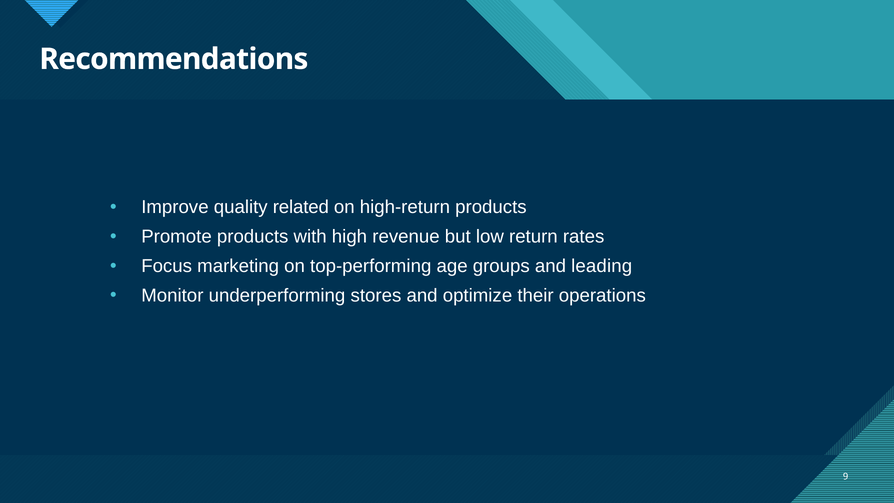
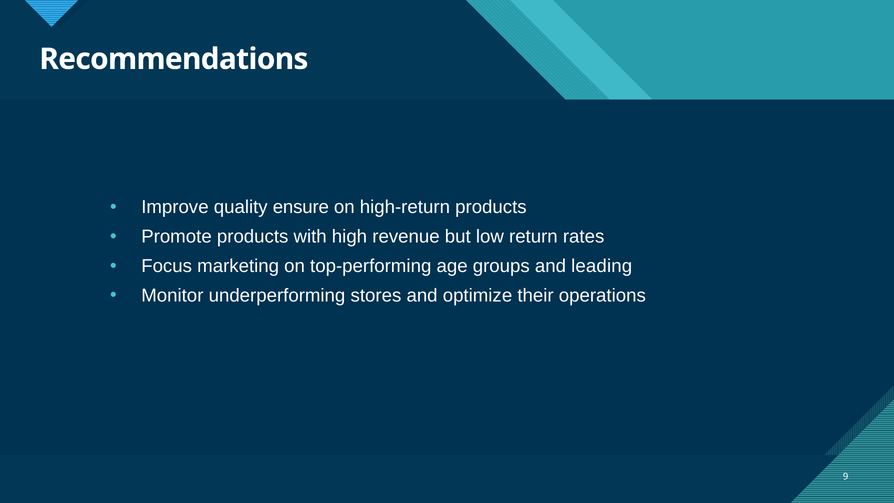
related: related -> ensure (301, 207)
